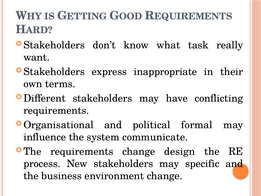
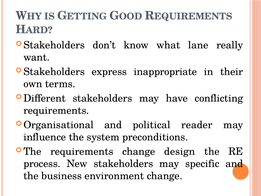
task: task -> lane (198, 45)
formal: formal -> reader (197, 125)
communicate: communicate -> preconditions (155, 137)
